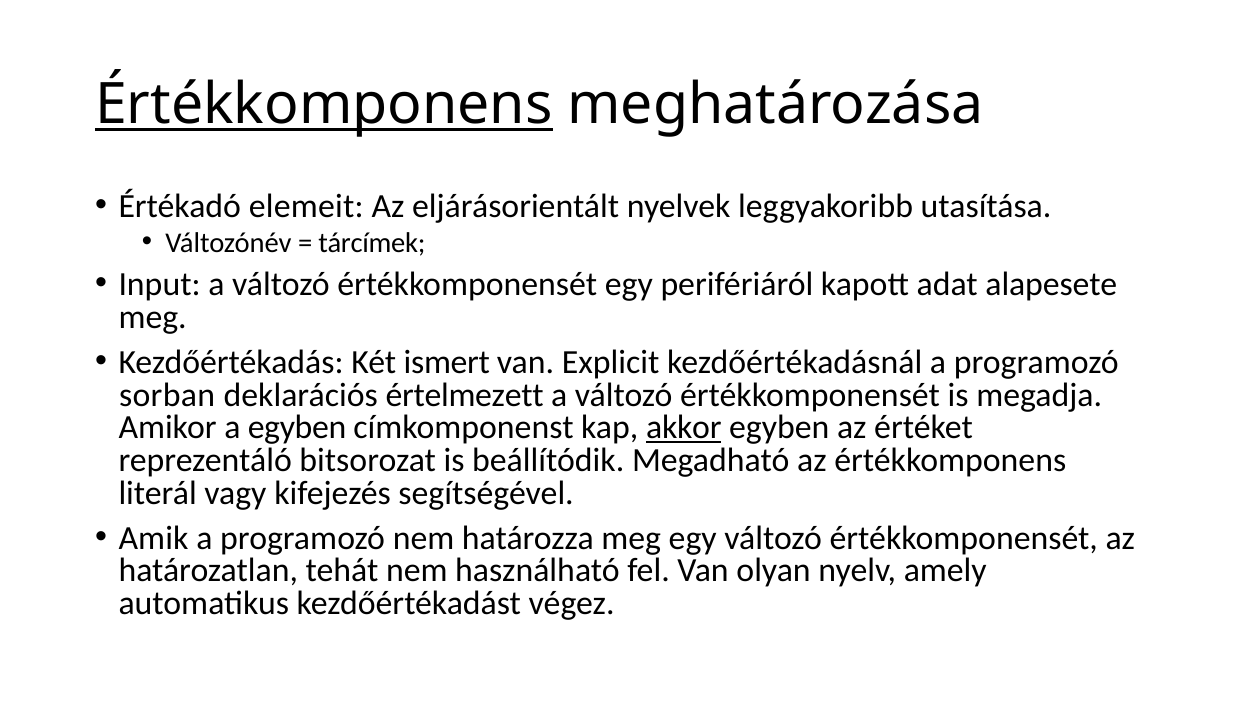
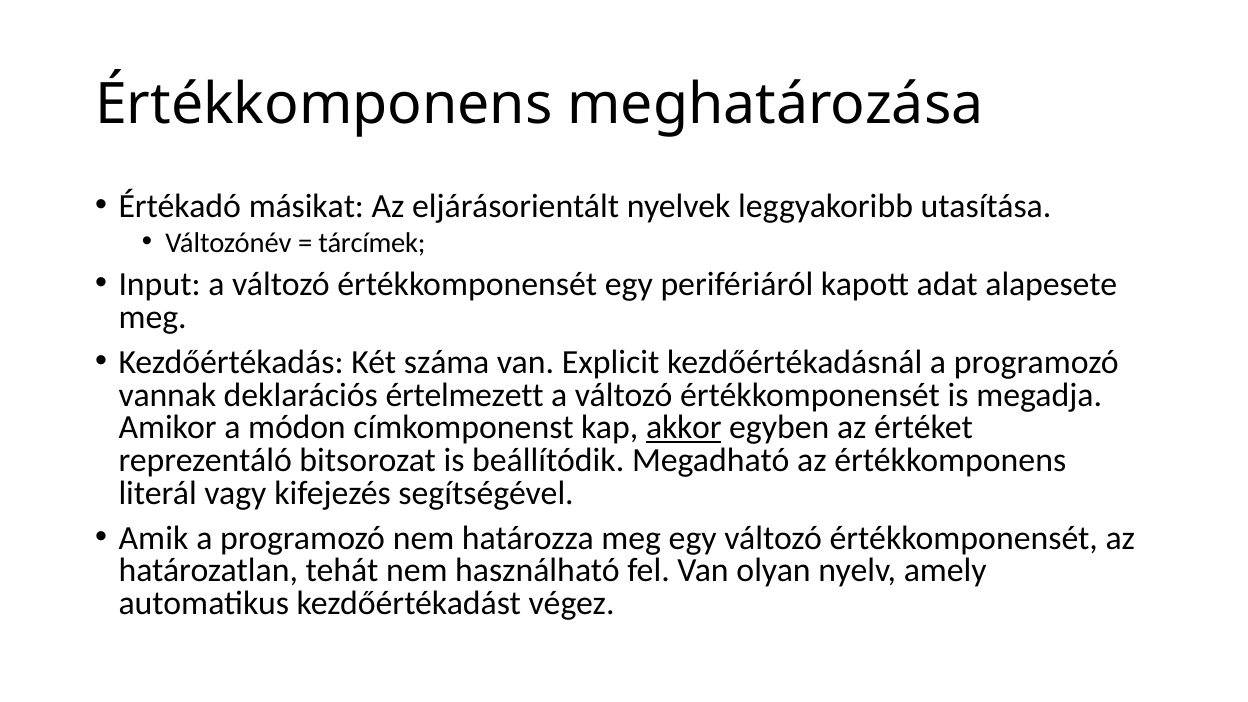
Értékkomponens underline: present -> none (324, 105)
elemeit: elemeit -> másikat (306, 207)
ismert: ismert -> száma (447, 362)
sorban: sorban -> vannak (167, 395)
a egyben: egyben -> módon (297, 428)
